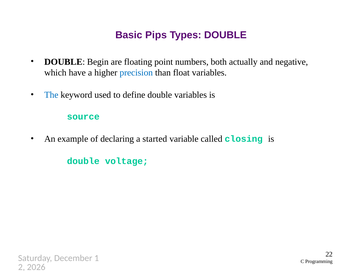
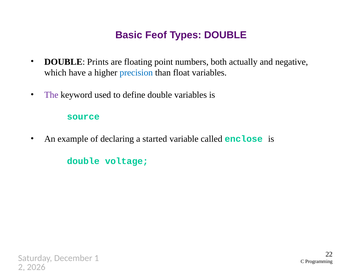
Pips: Pips -> Feof (156, 35)
Begin: Begin -> Prints (98, 62)
The colour: blue -> purple (51, 95)
closing: closing -> enclose (244, 139)
